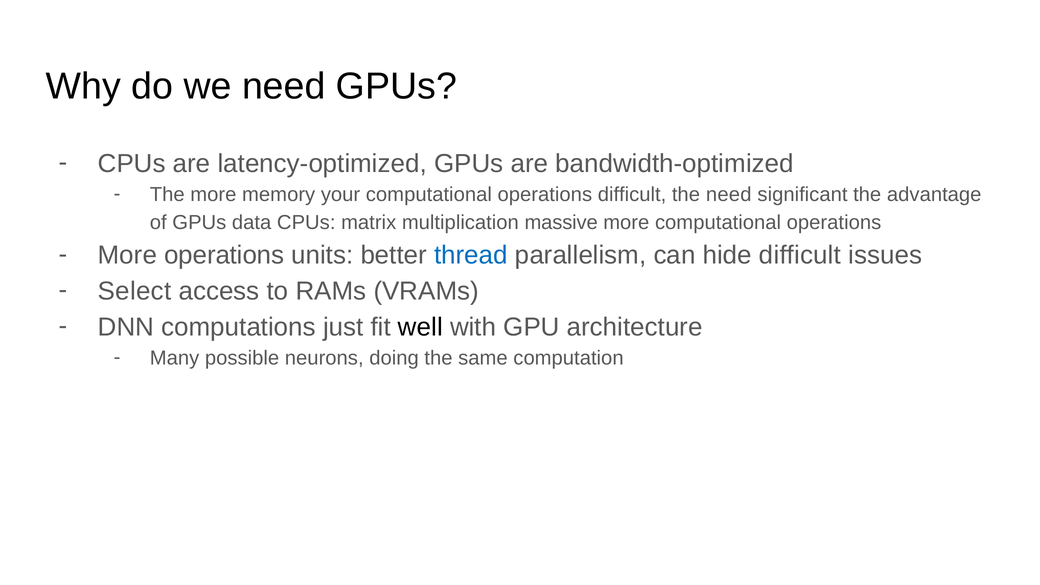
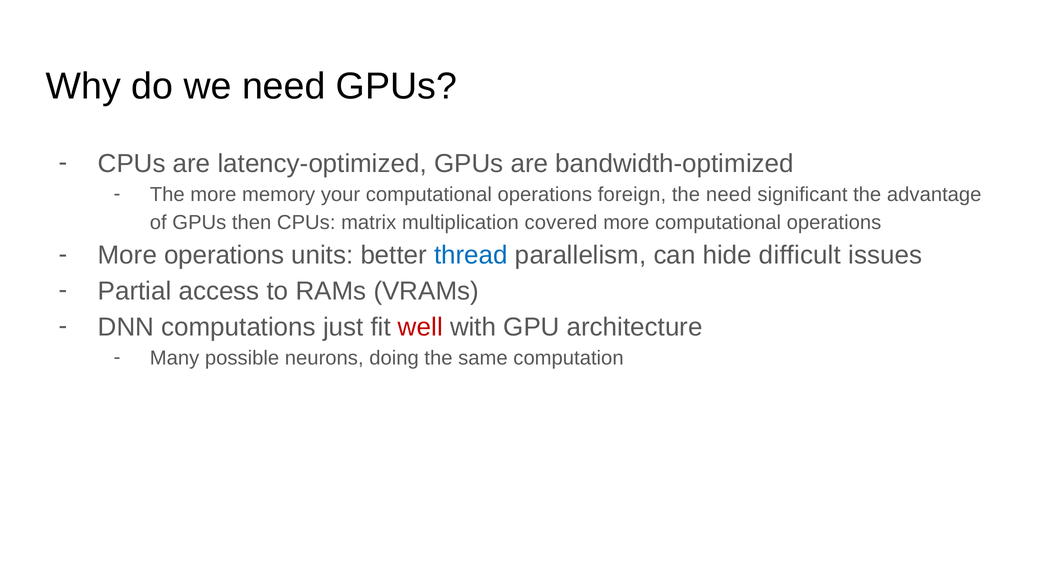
operations difficult: difficult -> foreign (632, 195)
data: data -> then (252, 223)
massive: massive -> covered (561, 223)
Select: Select -> Partial (135, 291)
well colour: black -> red (420, 327)
